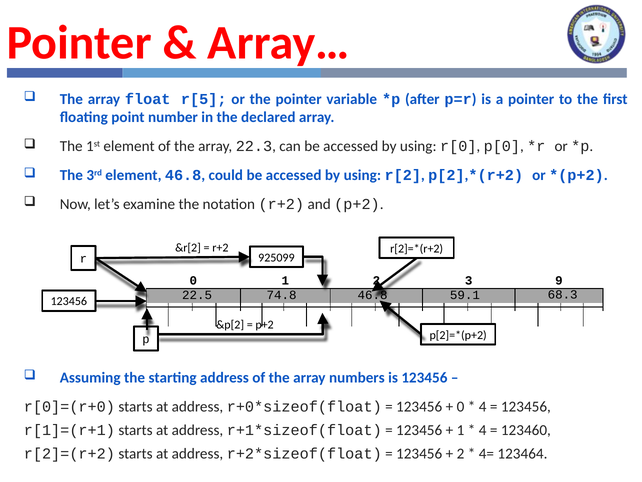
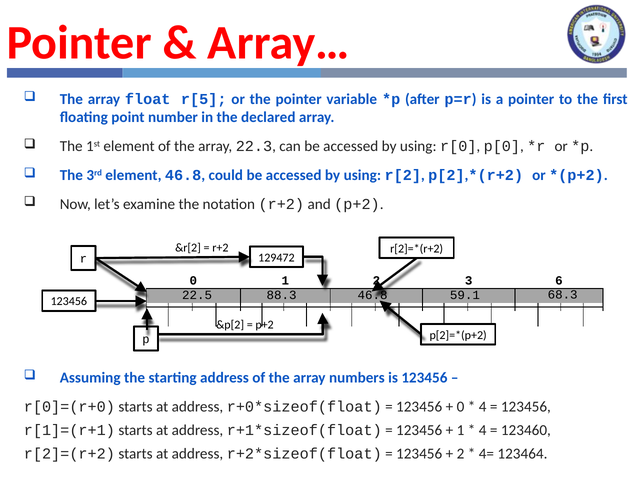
925099: 925099 -> 129472 (276, 257)
9: 9 -> 6 (559, 280)
74.8: 74.8 -> 88.3 (282, 295)
